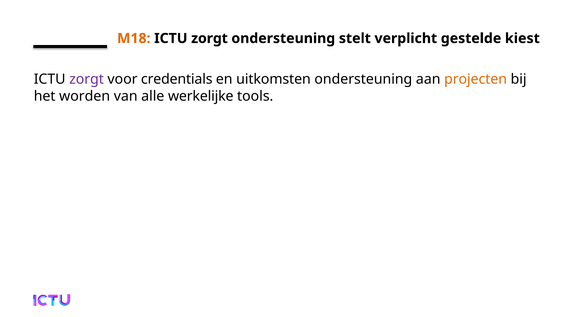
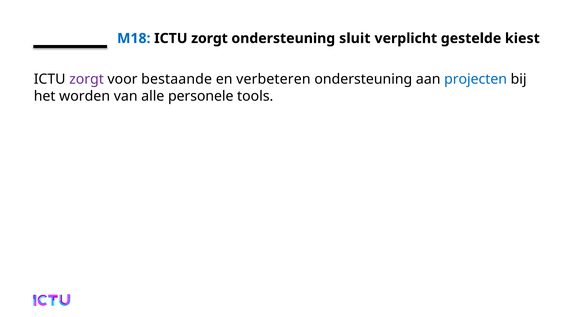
M18 colour: orange -> blue (134, 38)
stelt: stelt -> sluit (355, 38)
credentials: credentials -> bestaande (177, 79)
uitkomsten: uitkomsten -> verbeteren (273, 79)
projecten colour: orange -> blue (476, 79)
werkelijke: werkelijke -> personele (201, 96)
